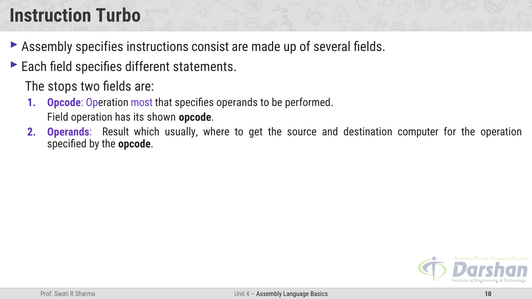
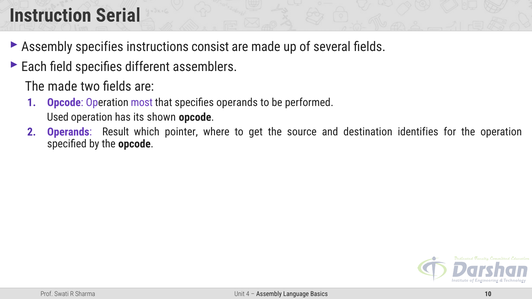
Turbo: Turbo -> Serial (118, 15)
statements: statements -> assemblers (205, 67)
The stops: stops -> made (62, 87)
Field: Field -> Used (58, 117)
usually: usually -> pointer (181, 132)
computer: computer -> identifies (418, 132)
